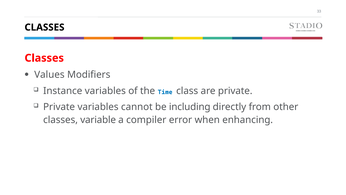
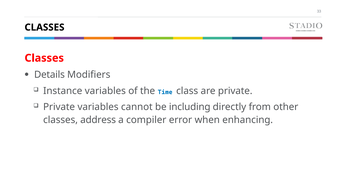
Values: Values -> Details (49, 75)
variable: variable -> address (98, 120)
